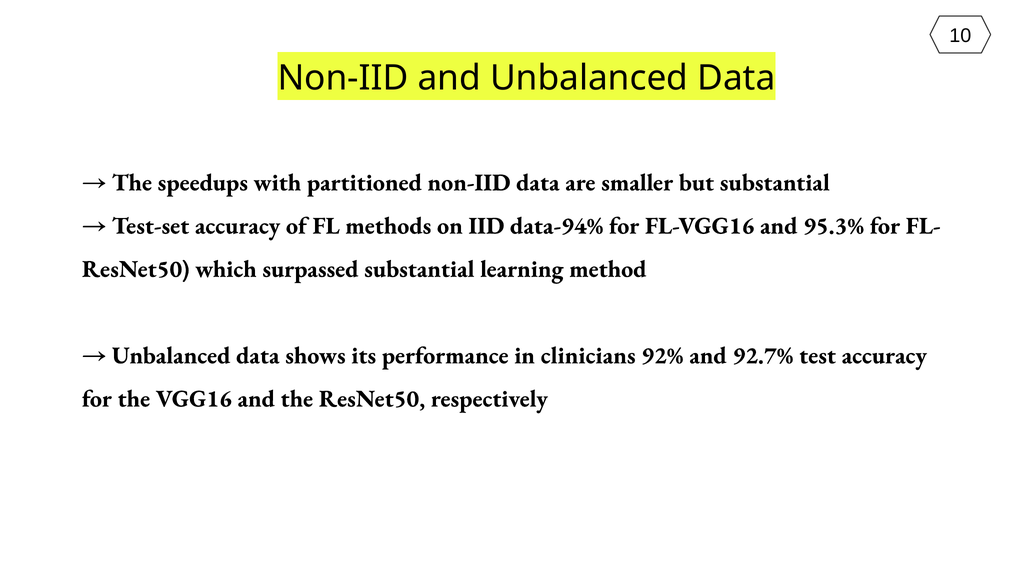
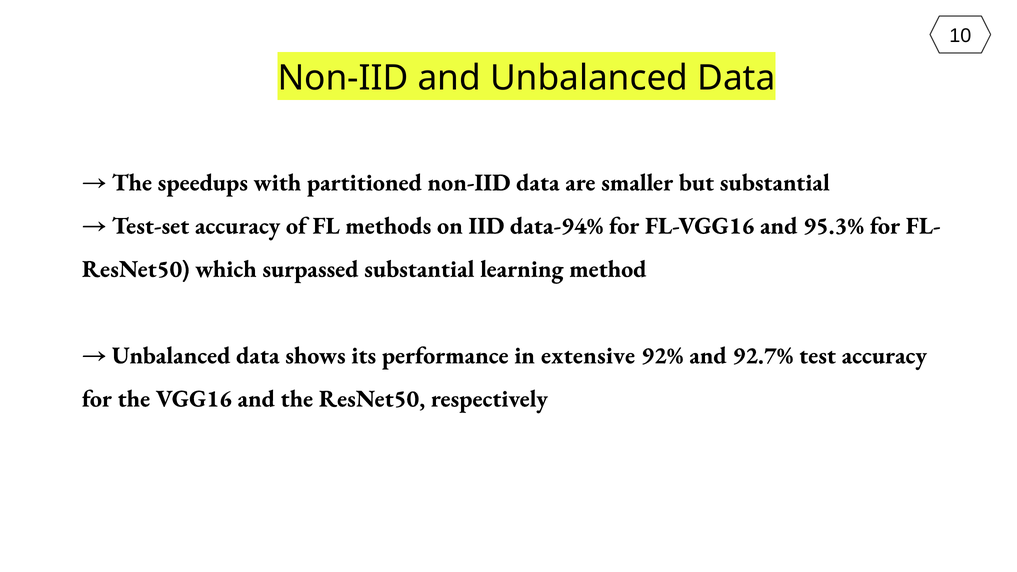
clinicians: clinicians -> extensive (588, 355)
